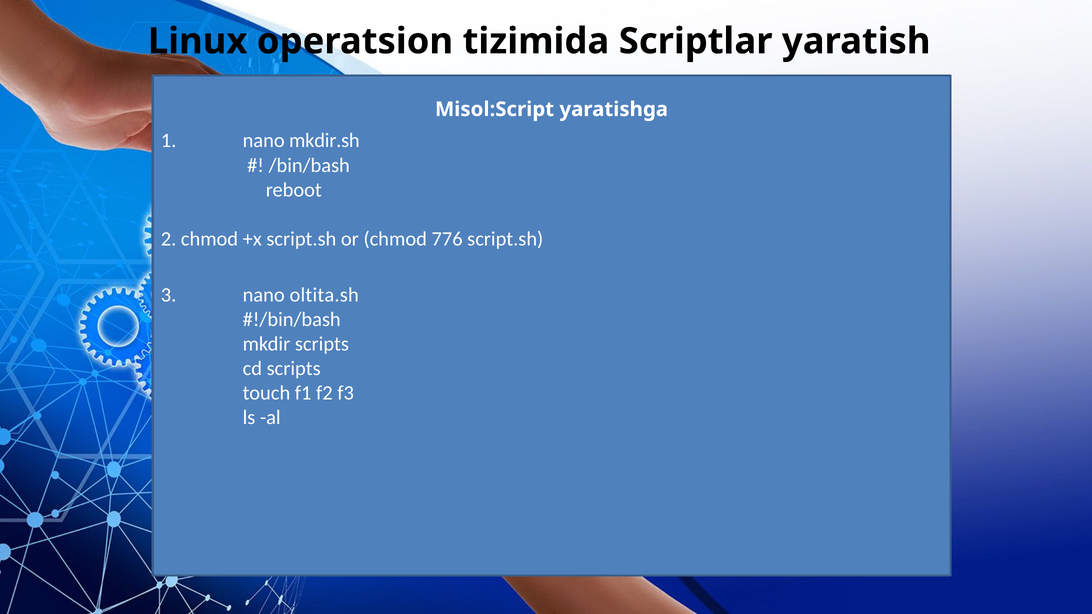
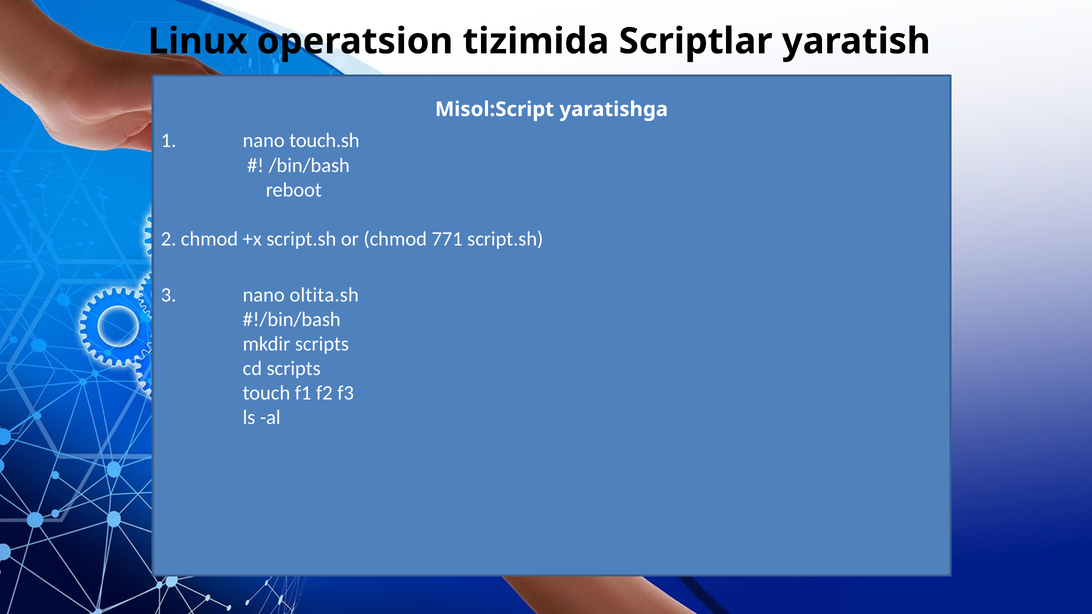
mkdir.sh: mkdir.sh -> touch.sh (324, 141)
776: 776 -> 771 (447, 239)
